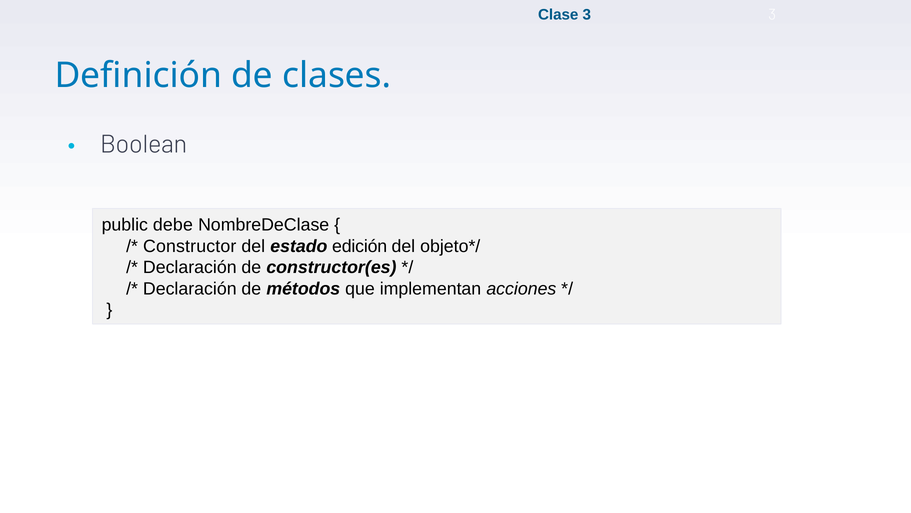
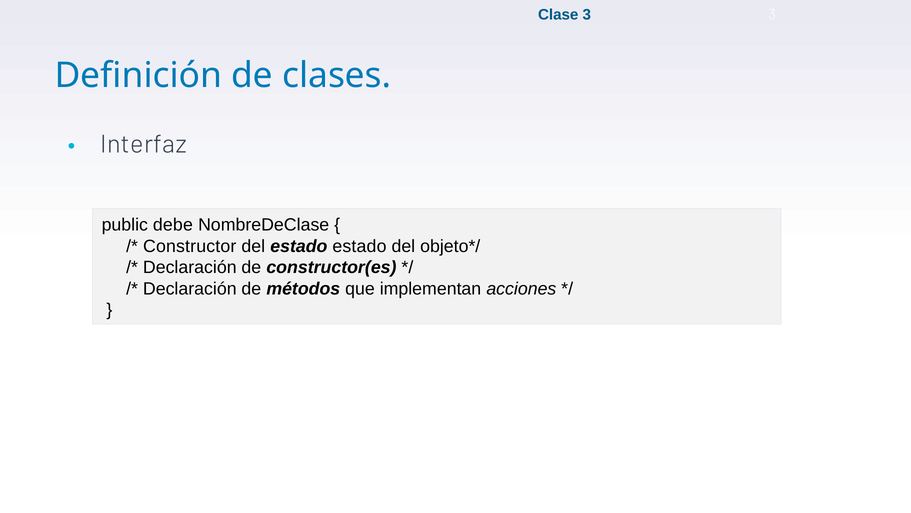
Boolean: Boolean -> Interfaz (144, 144)
estado edición: edición -> estado (359, 246)
